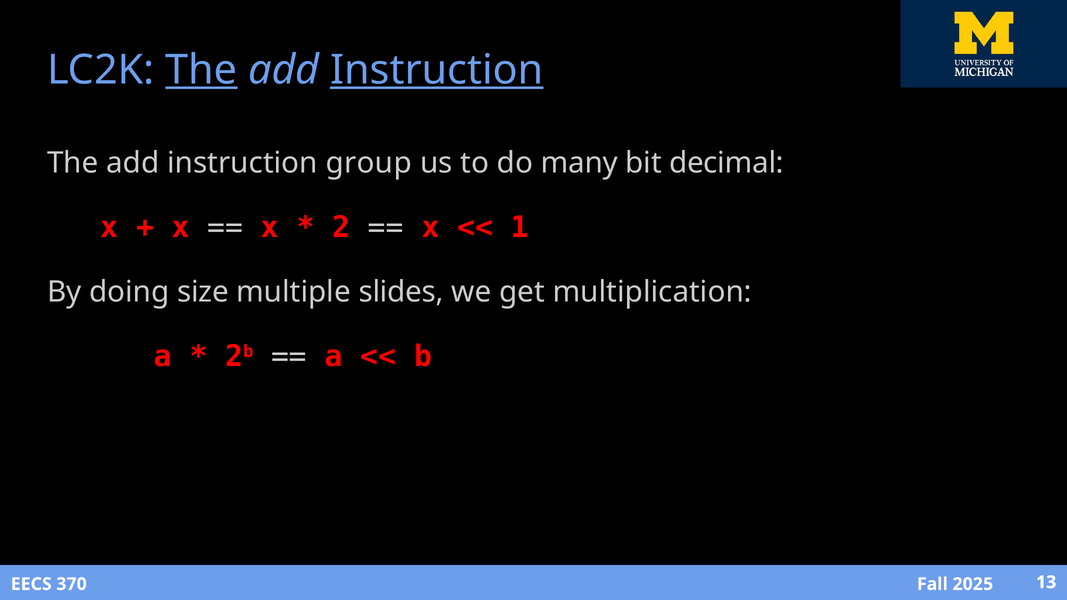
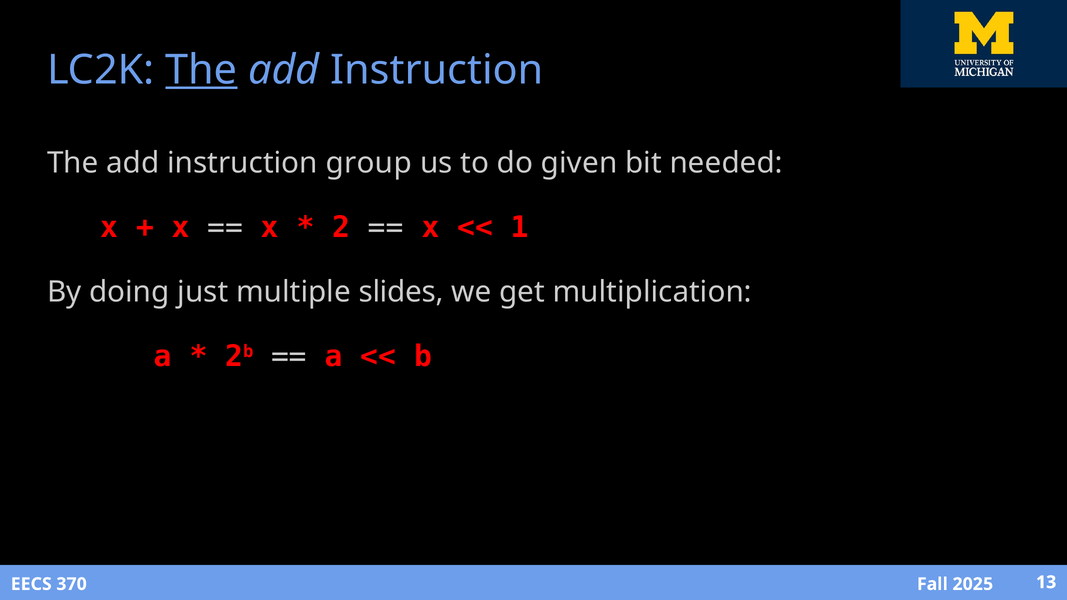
Instruction underline: present -> none (437, 70)
many: many -> given (579, 163)
decimal: decimal -> needed (726, 163)
size: size -> just (203, 292)
